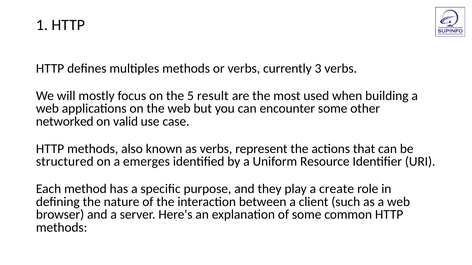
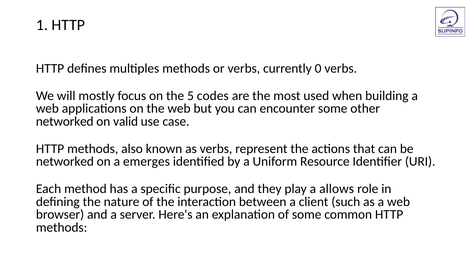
3: 3 -> 0 (318, 69)
result: result -> codes (213, 96)
structured: structured -> networked (65, 162)
create: create -> allows (337, 189)
